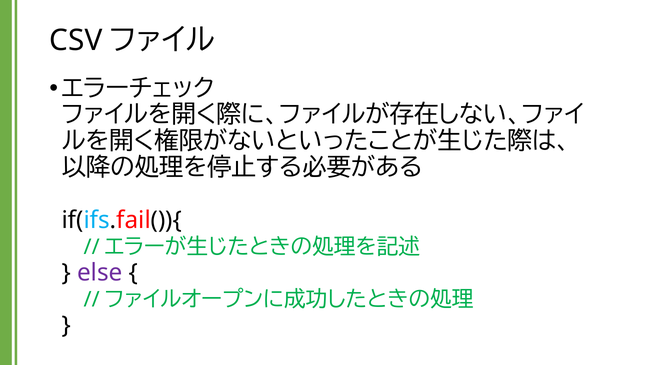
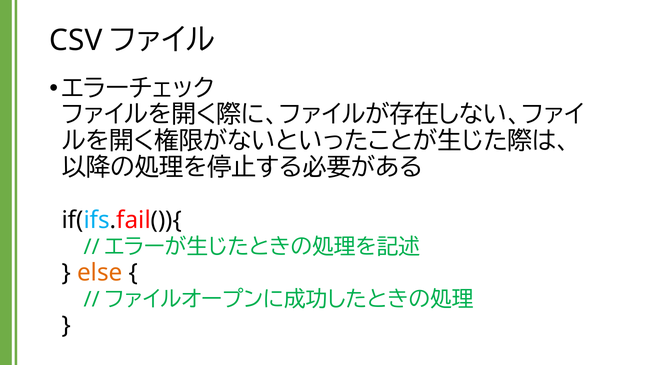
else colour: purple -> orange (100, 273)
